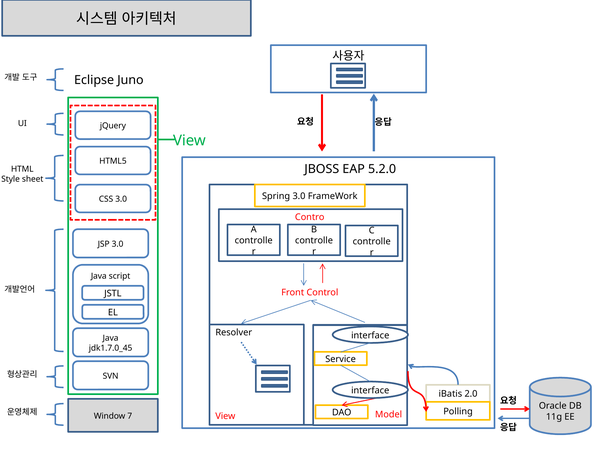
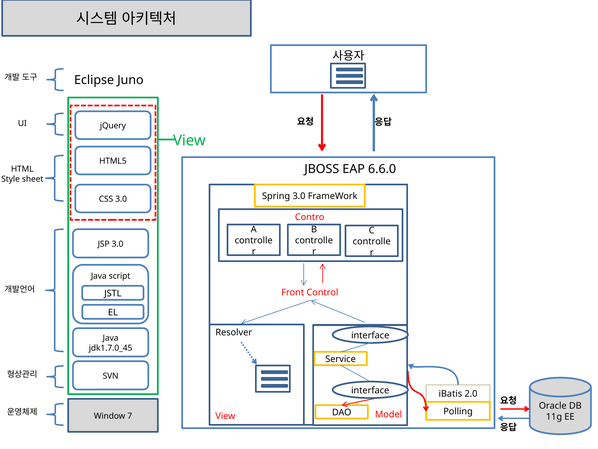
5.2.0: 5.2.0 -> 6.6.0 (382, 169)
